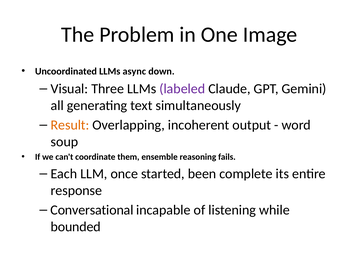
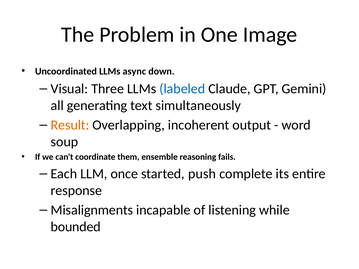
labeled colour: purple -> blue (182, 89)
been: been -> push (202, 174)
Conversational: Conversational -> Misalignments (92, 210)
